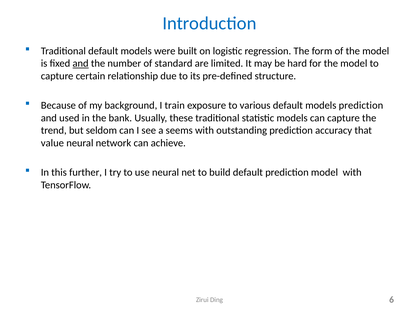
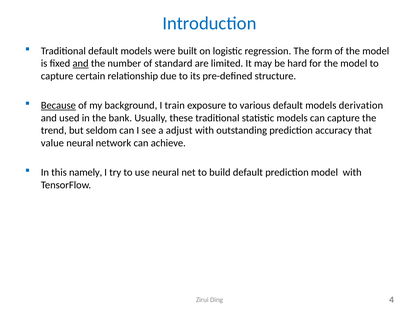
Because underline: none -> present (58, 105)
models prediction: prediction -> derivation (361, 105)
seems: seems -> adjust (179, 131)
further: further -> namely (86, 173)
6: 6 -> 4 (392, 300)
